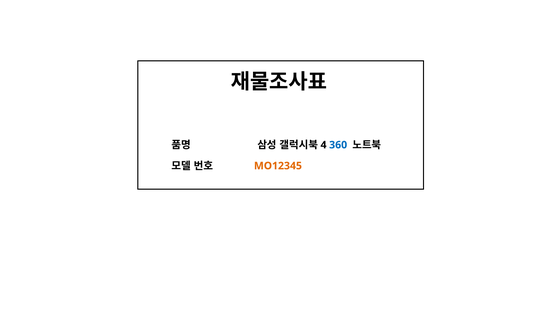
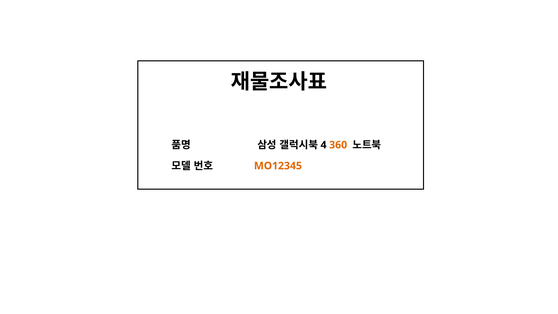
360 colour: blue -> orange (338, 145)
